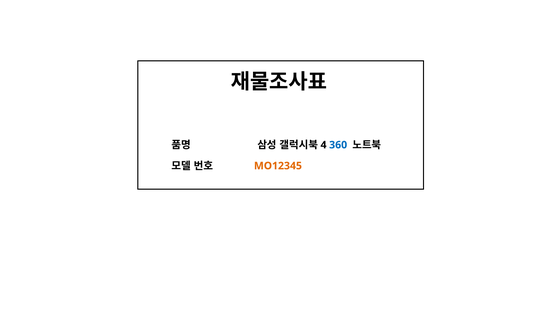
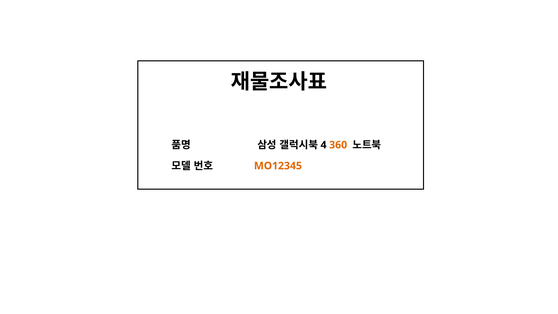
360 colour: blue -> orange (338, 145)
